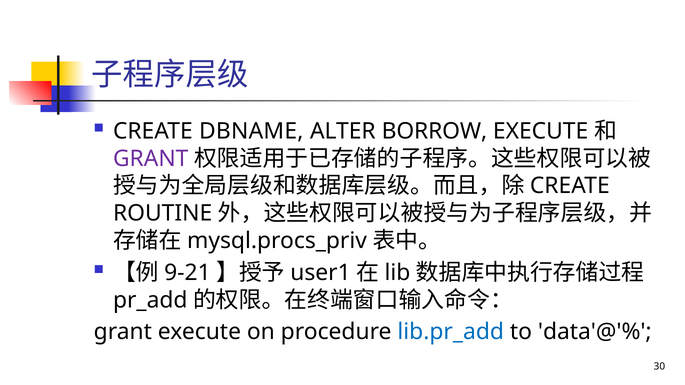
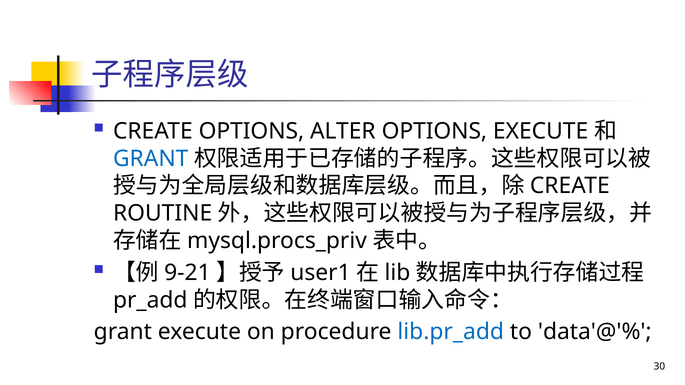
CREATE DBNAME: DBNAME -> OPTIONS (251, 131)
ALTER BORROW: BORROW -> OPTIONS (434, 131)
GRANT colour: purple -> blue (151, 159)
